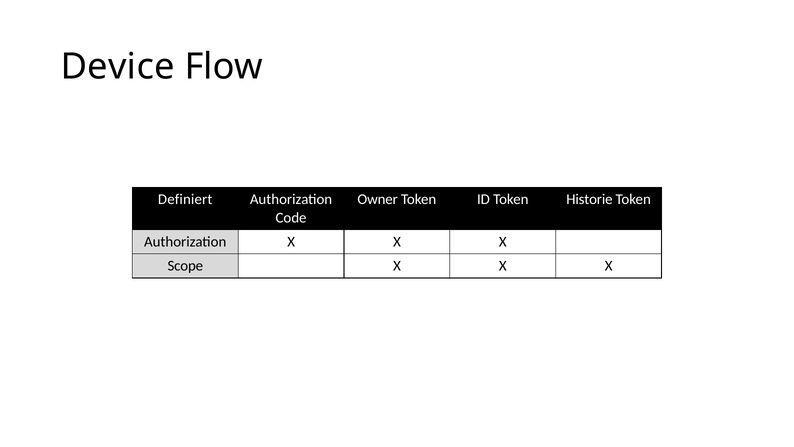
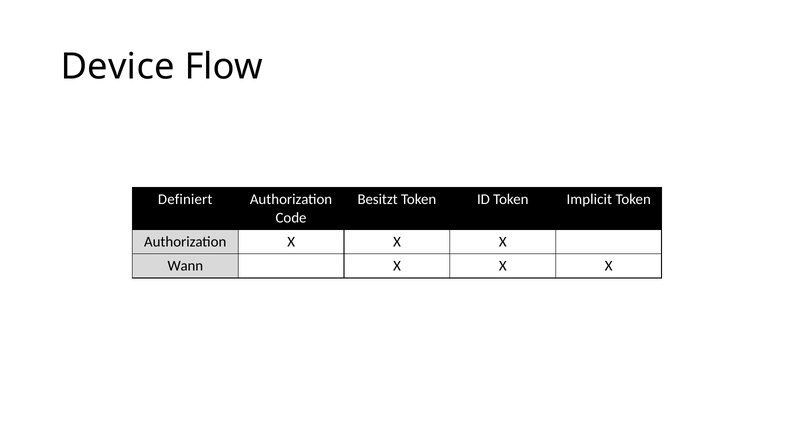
Owner: Owner -> Besitzt (378, 199)
Historie: Historie -> Implicit (589, 199)
Scope: Scope -> Wann (185, 266)
